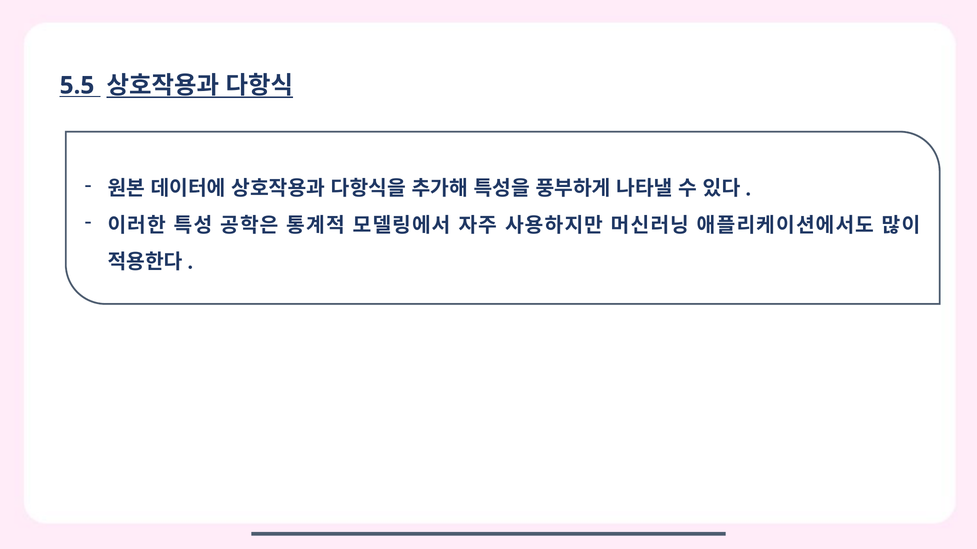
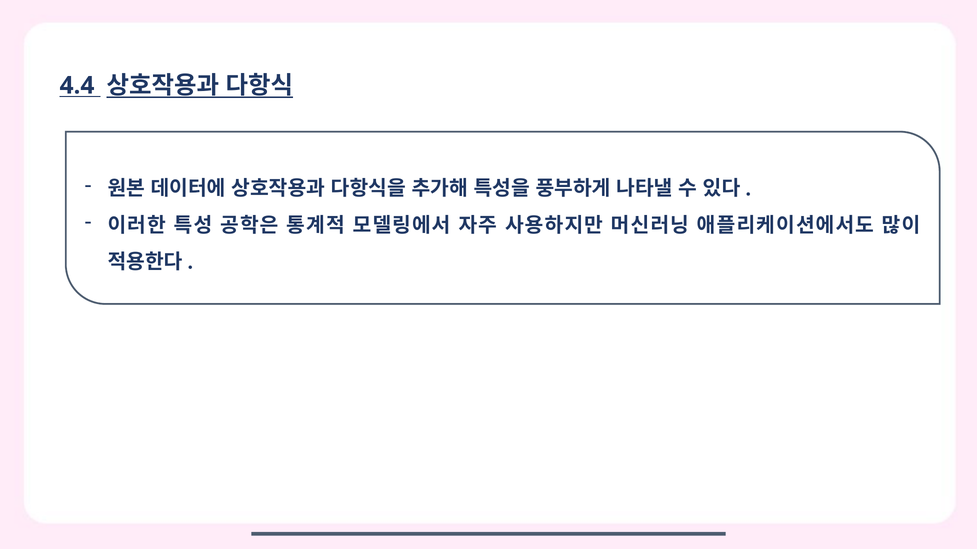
5.5: 5.5 -> 4.4 (77, 86)
